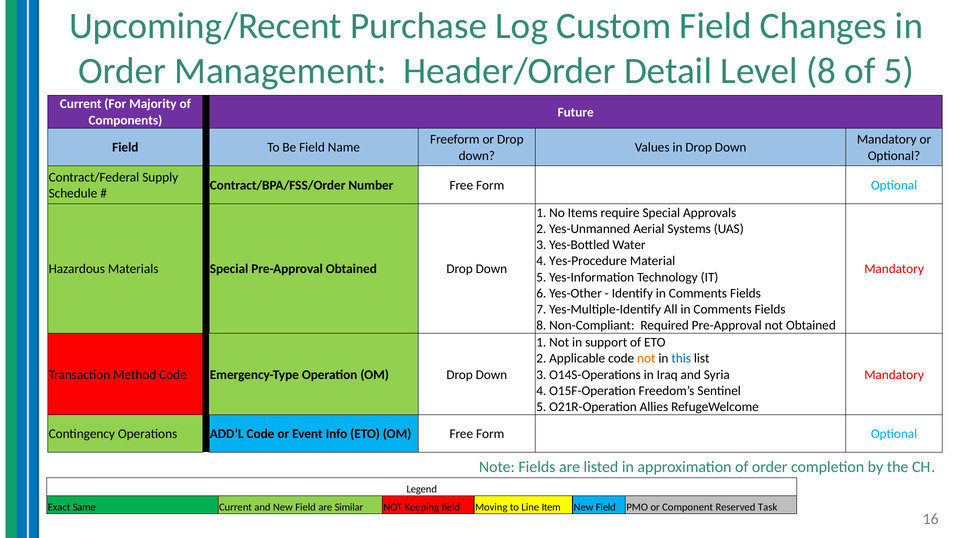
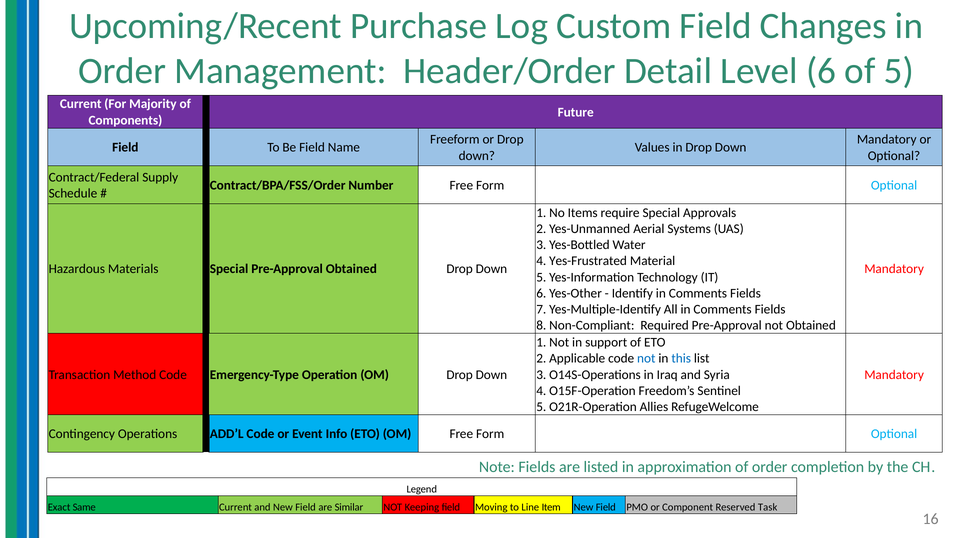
Level 8: 8 -> 6 (821, 71)
Yes-Procedure: Yes-Procedure -> Yes-Frustrated (588, 261)
not colour: orange -> blue (646, 358)
